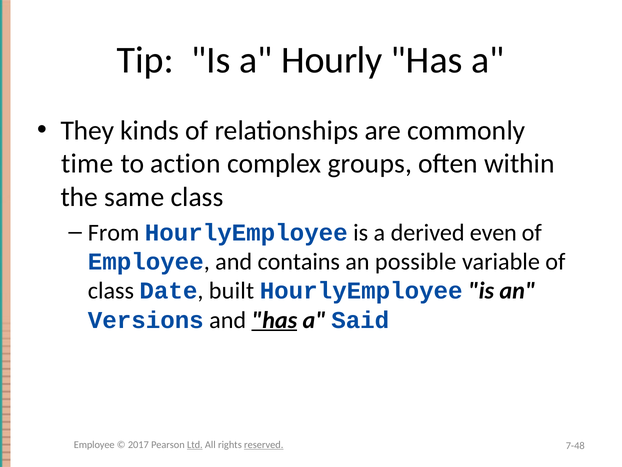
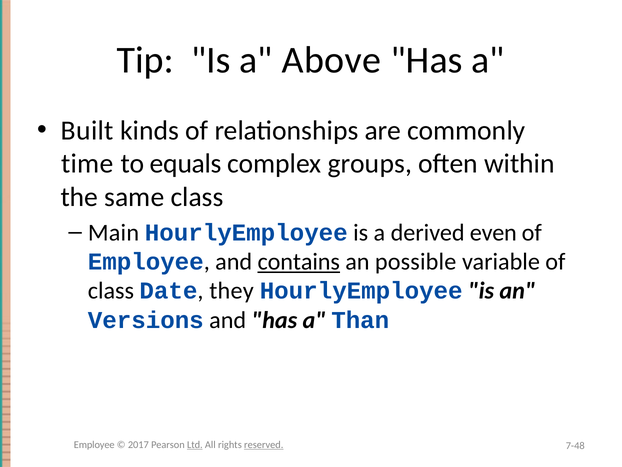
Hourly: Hourly -> Above (332, 60)
They: They -> Built (87, 130)
action: action -> equals (186, 164)
From: From -> Main (113, 233)
contains underline: none -> present (299, 262)
built: built -> they (231, 291)
has underline: present -> none (274, 320)
Said: Said -> Than (360, 320)
